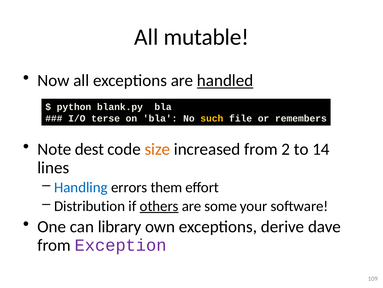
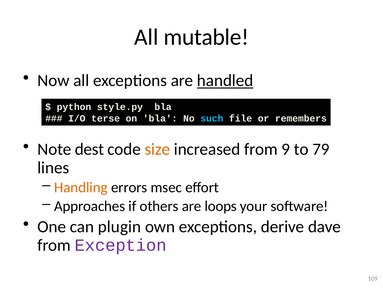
blank.py: blank.py -> style.py (120, 107)
such colour: yellow -> light blue (212, 118)
2: 2 -> 9 (286, 149)
14: 14 -> 79 (321, 149)
Handling colour: blue -> orange (81, 187)
them: them -> msec (166, 187)
Distribution: Distribution -> Approaches (90, 206)
others underline: present -> none (159, 206)
some: some -> loops (221, 206)
library: library -> plugin (119, 226)
